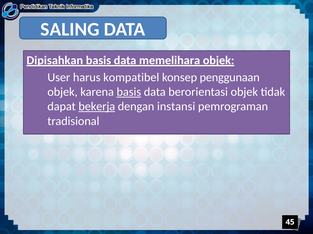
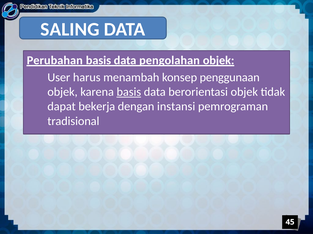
Dipisahkan: Dipisahkan -> Perubahan (55, 61)
memelihara: memelihara -> pengolahan (170, 61)
kompatibel: kompatibel -> menambah (131, 78)
bekerja underline: present -> none (97, 107)
